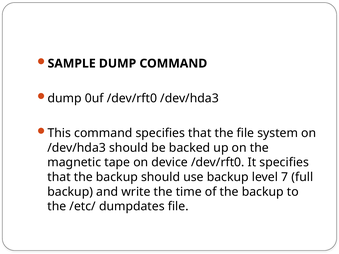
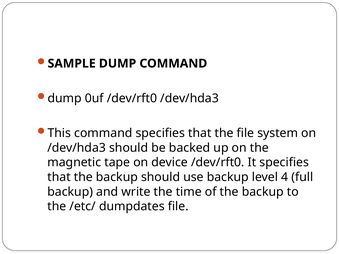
7: 7 -> 4 (285, 177)
